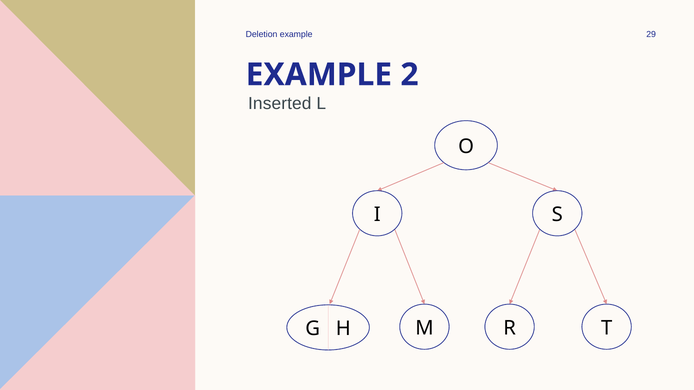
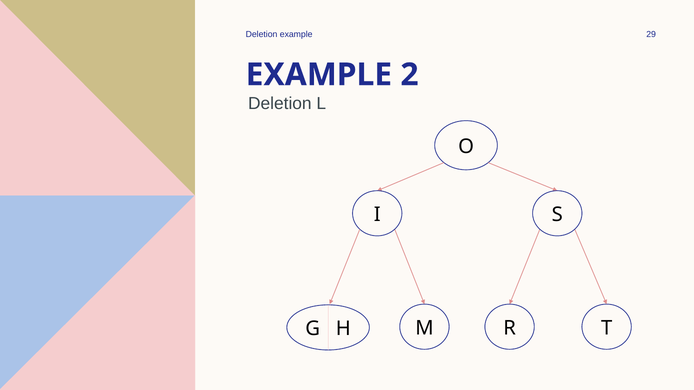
Inserted: Inserted -> Deletion (280, 103)
